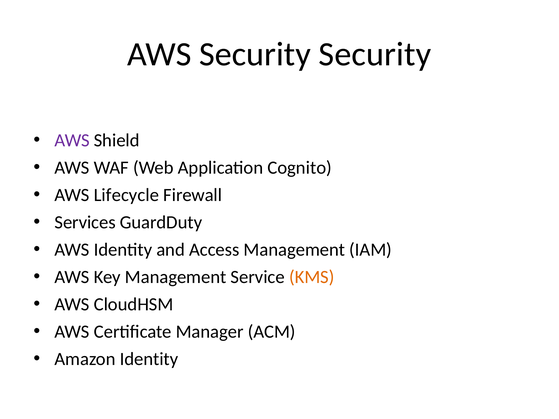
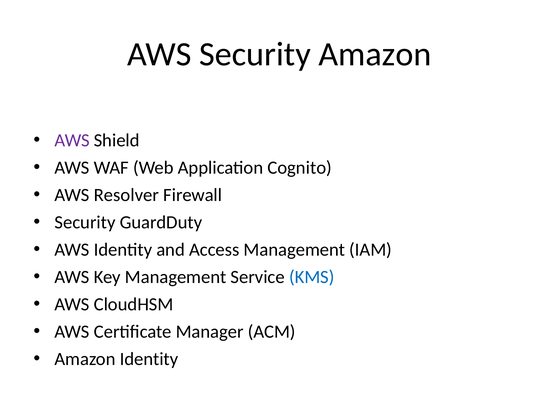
Security Security: Security -> Amazon (375, 54)
Lifecycle: Lifecycle -> Resolver (126, 195)
Services: Services -> Security (85, 222)
KMS colour: orange -> blue (312, 277)
